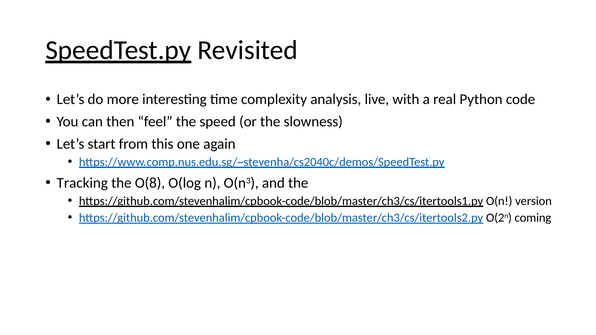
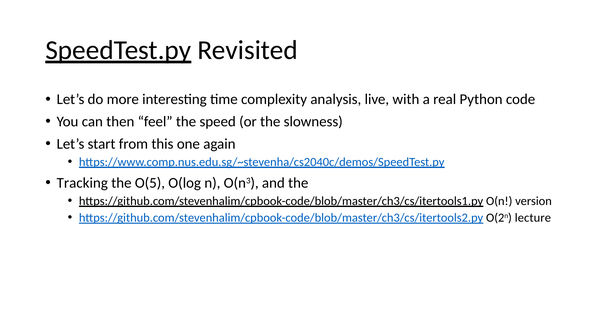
O(8: O(8 -> O(5 (150, 183)
coming: coming -> lecture (533, 218)
